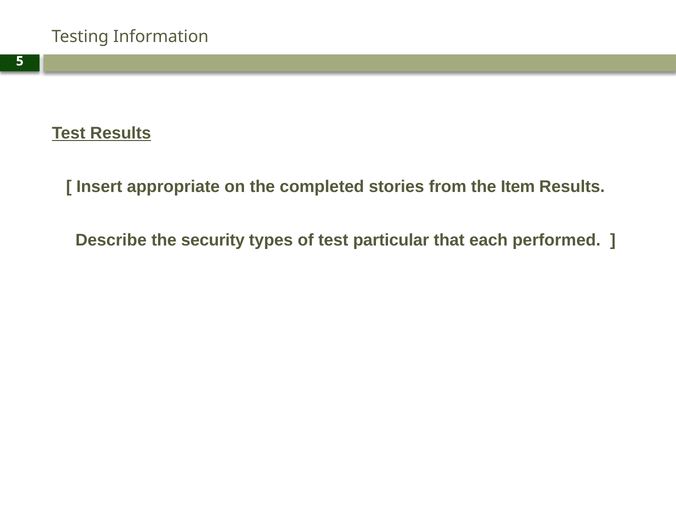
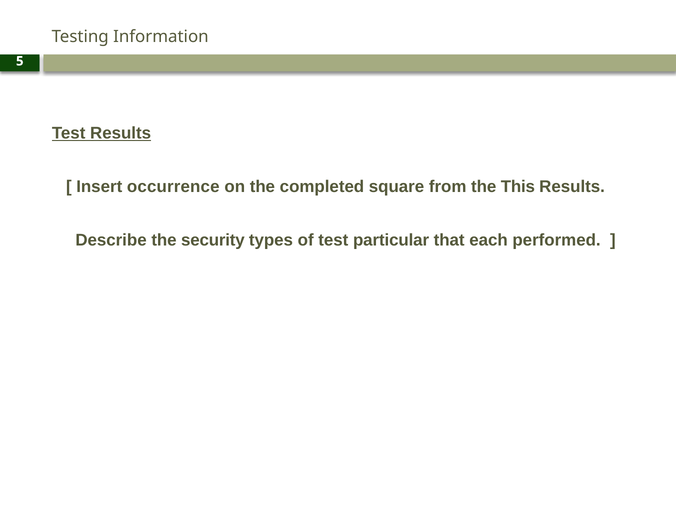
appropriate: appropriate -> occurrence (173, 187)
stories: stories -> square (396, 187)
Item: Item -> This (518, 187)
